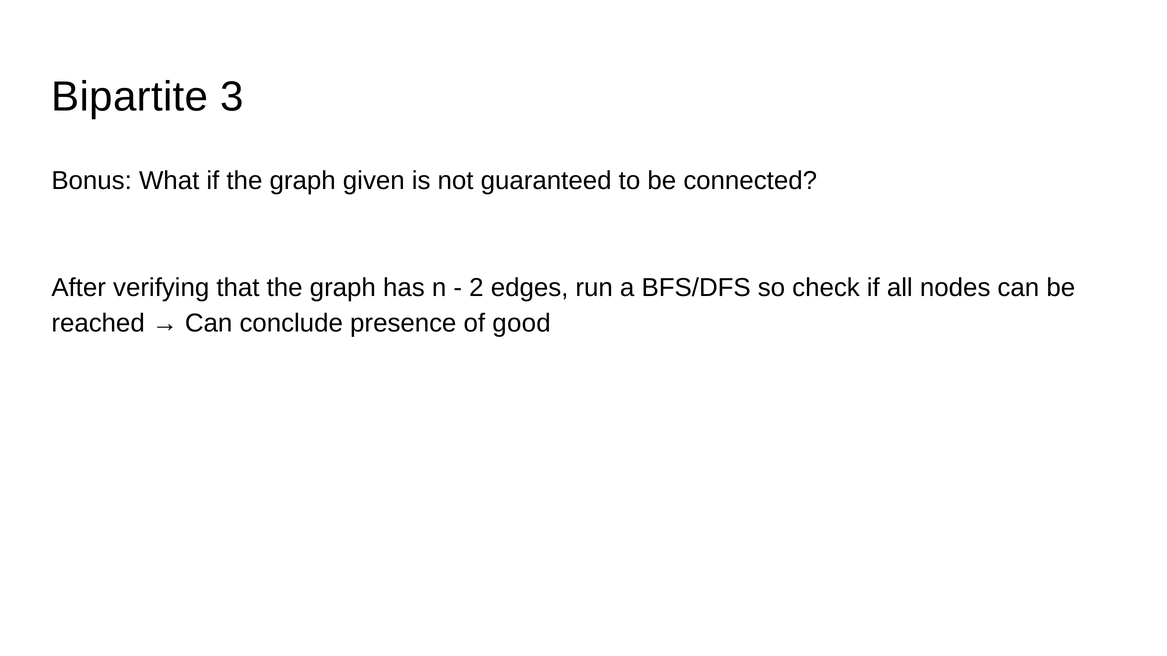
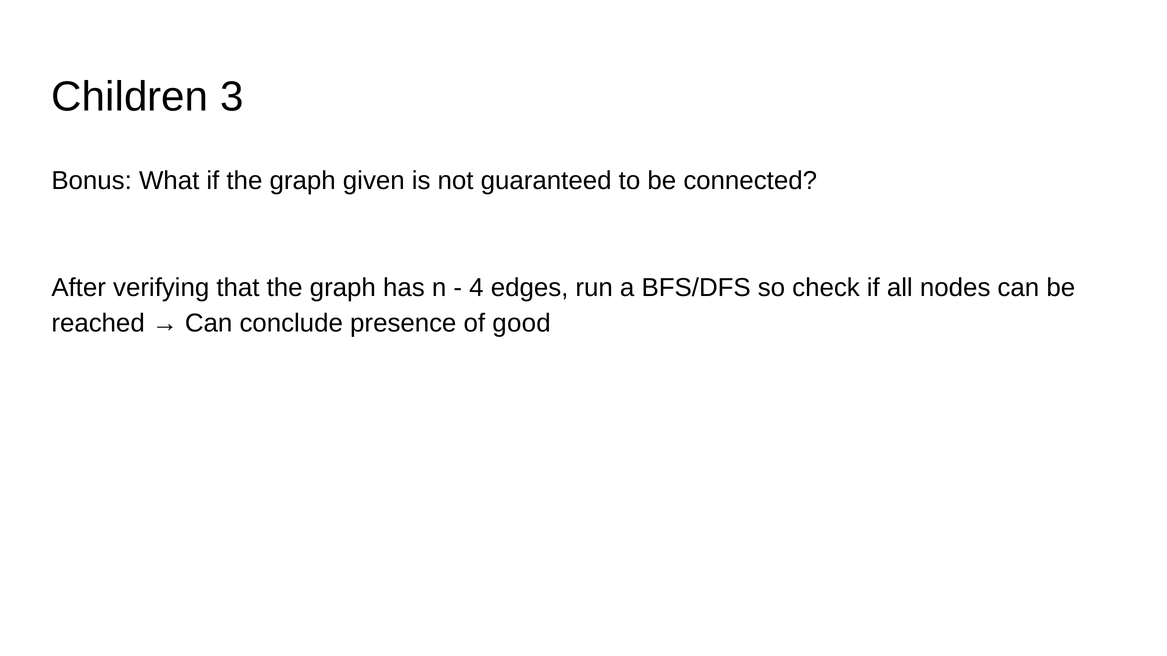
Bipartite: Bipartite -> Children (130, 97)
2: 2 -> 4 (476, 288)
